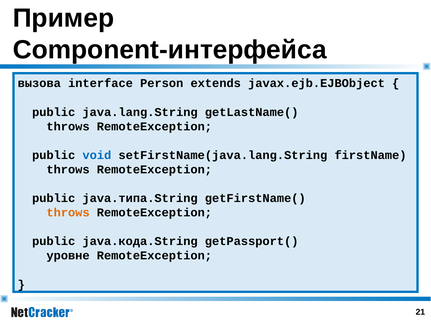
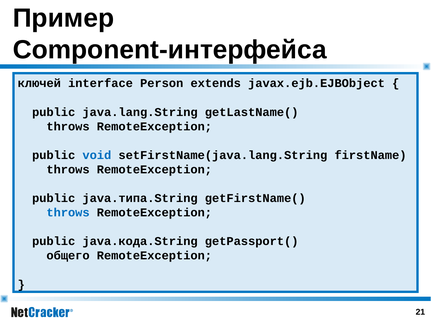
вызова: вызова -> ключей (39, 83)
throws colour: orange -> blue (68, 213)
уровне: уровне -> общего (68, 256)
